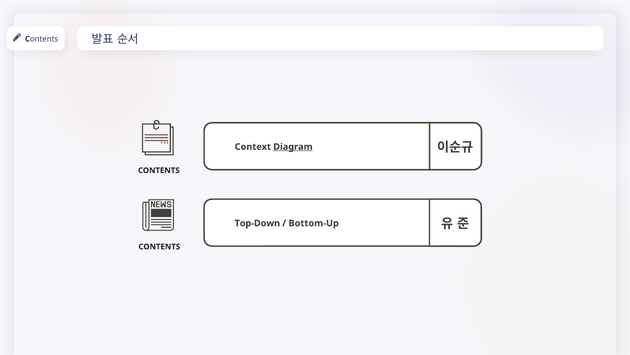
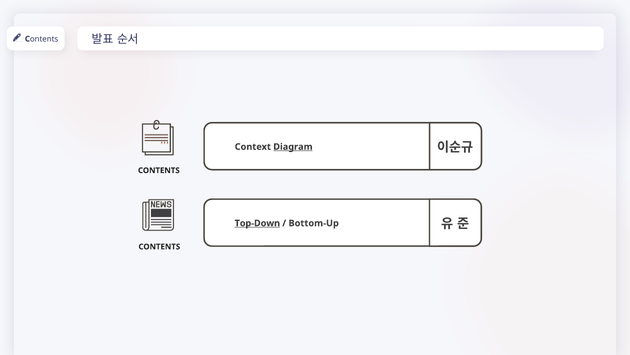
Top-Down underline: none -> present (257, 223)
